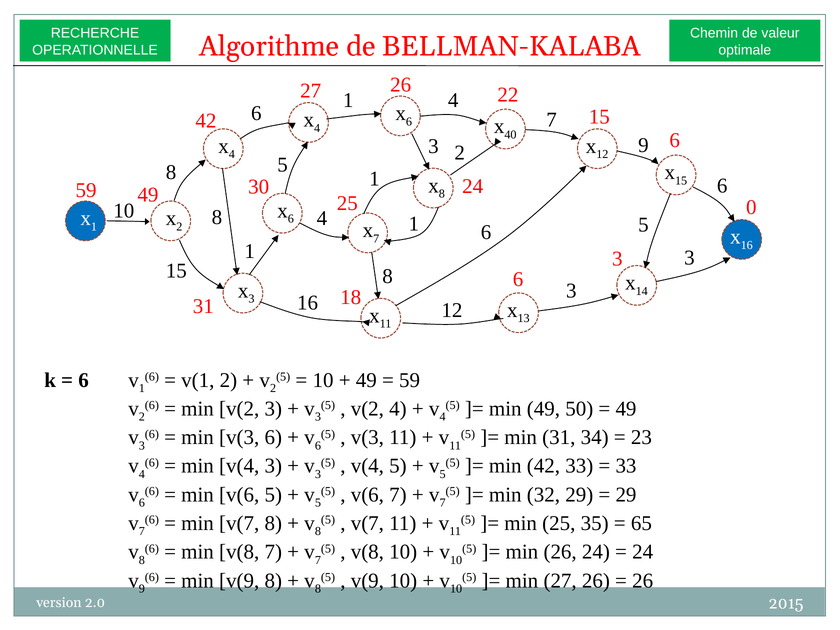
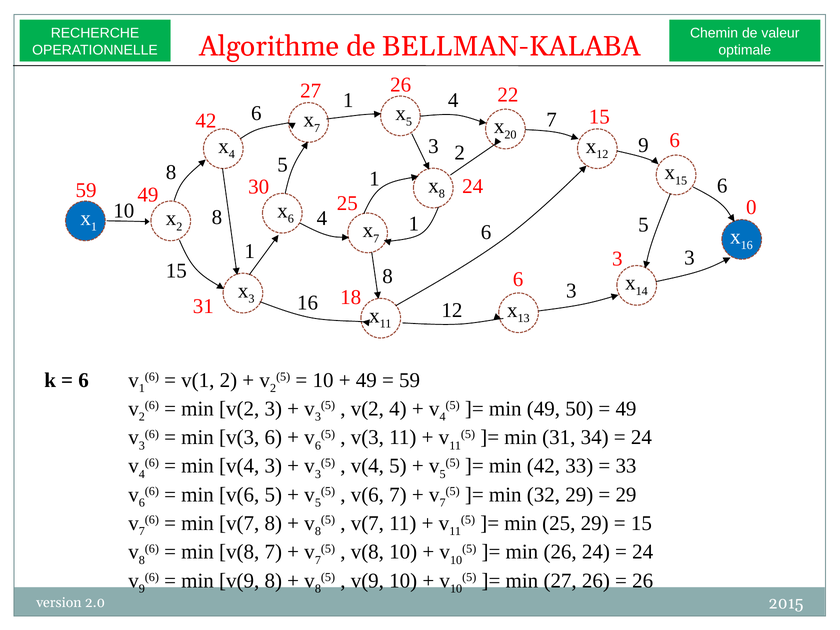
6: 6 -> 5 (409, 122)
40: 40 -> 20 (510, 135)
4: 4 -> 7 (317, 128)
23: 23 -> 24 (641, 437)
25 35: 35 -> 29 (595, 523)
65: 65 -> 15 (641, 523)
